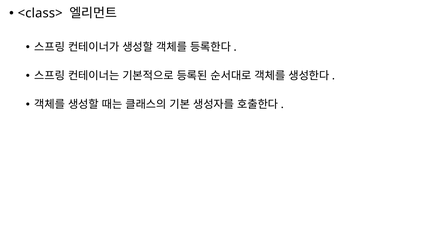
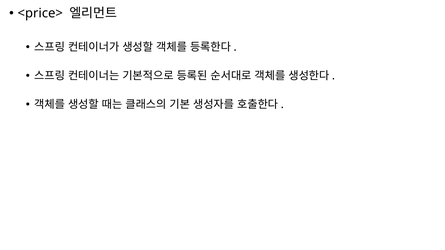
<class>: <class> -> <price> (40, 13)
